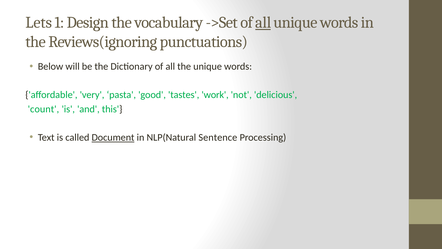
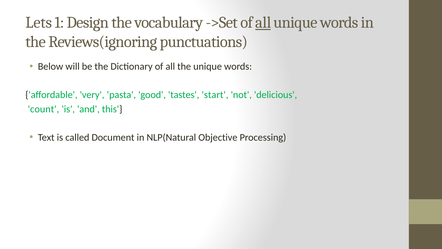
work: work -> start (215, 95)
Document underline: present -> none (113, 137)
Sentence: Sentence -> Objective (218, 137)
